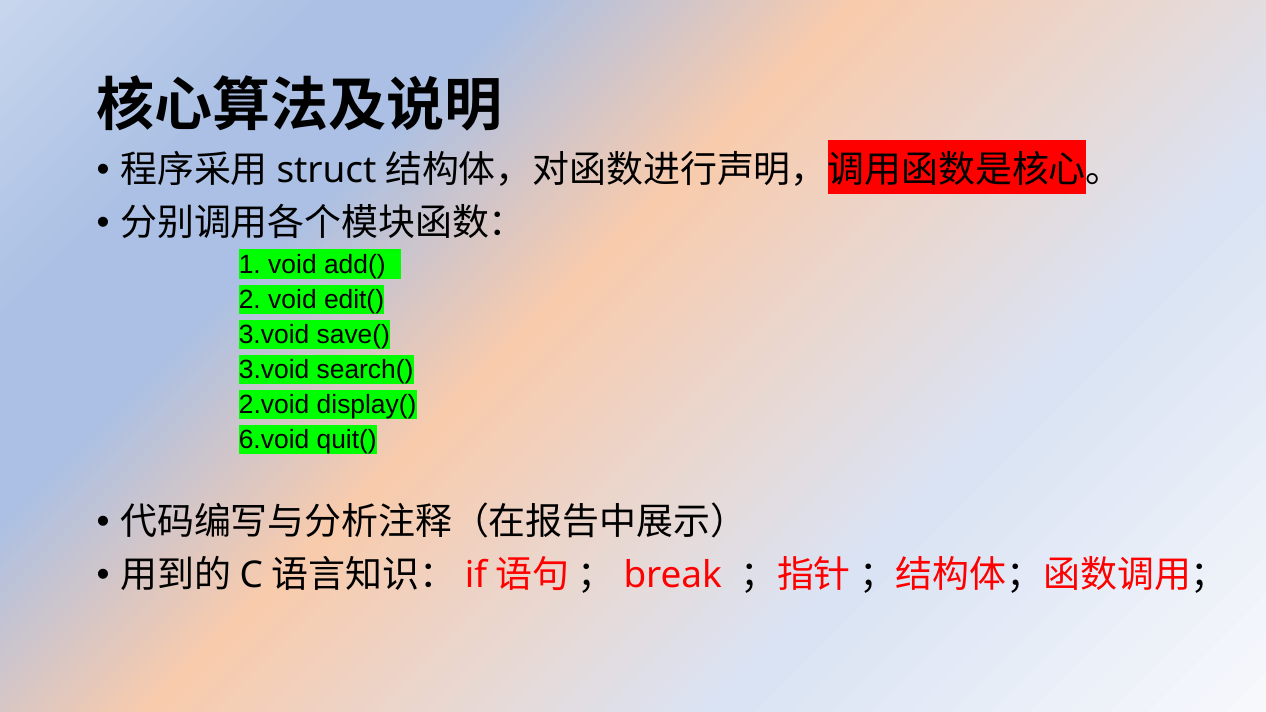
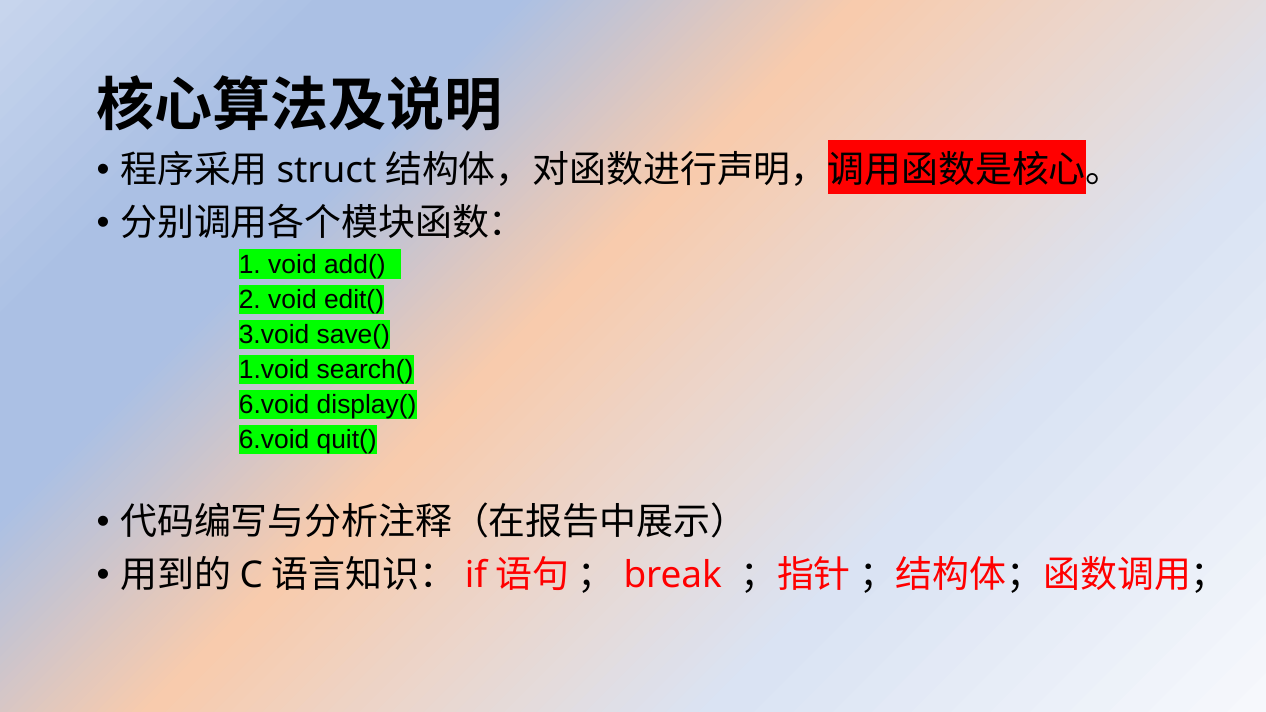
3.void: 3.void -> 1.void (274, 370)
2.void: 2.void -> 6.void (274, 405)
